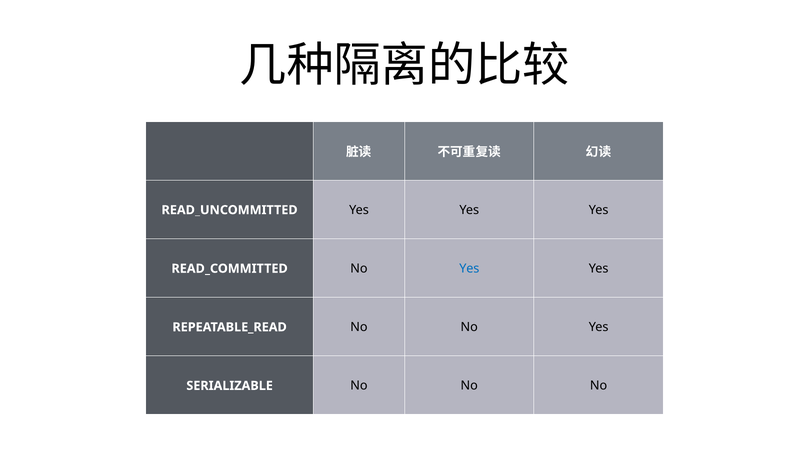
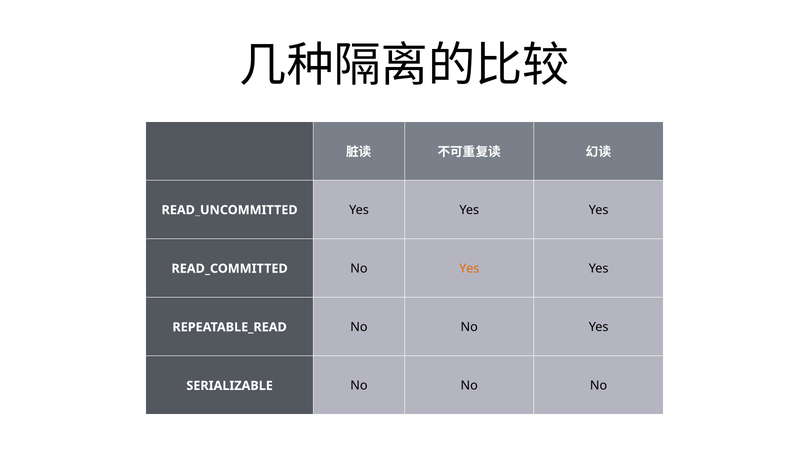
Yes colour: blue -> orange (469, 269)
